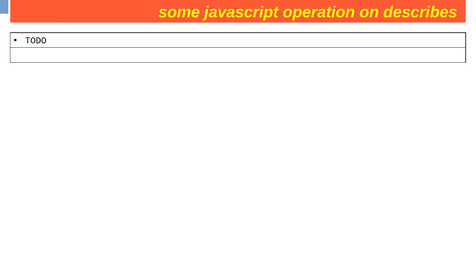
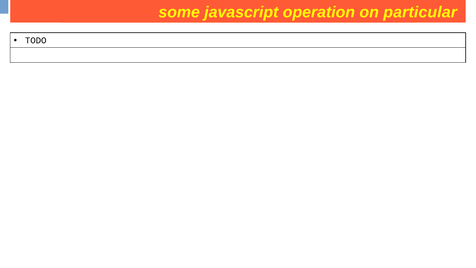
describes: describes -> particular (420, 12)
